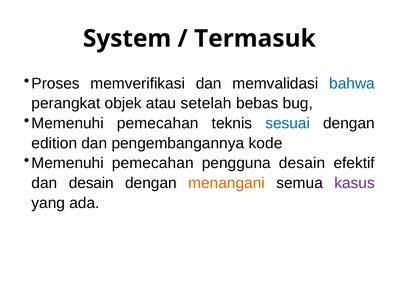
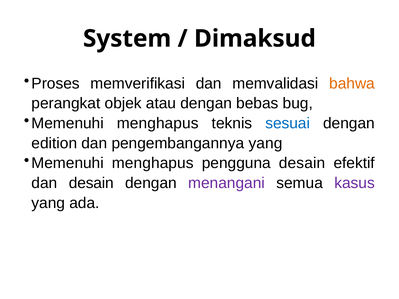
Termasuk: Termasuk -> Dimaksud (255, 39)
bahwa colour: blue -> orange (352, 84)
atau setelah: setelah -> dengan (206, 103)
pemecahan: pemecahan -> menghapus (158, 123)
pengembangannya kode: kode -> yang (266, 143)
pemecahan: pemecahan -> menghapus (153, 163)
menangani colour: orange -> purple (227, 183)
